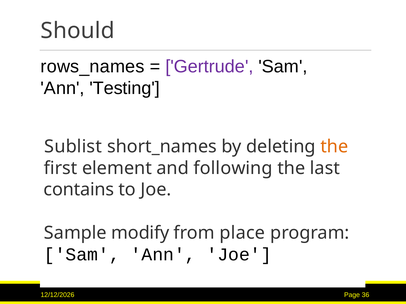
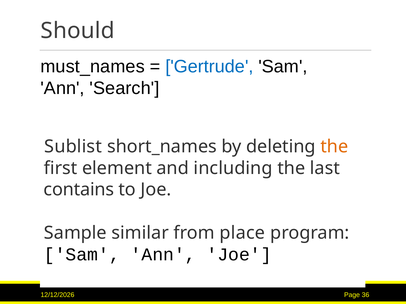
rows_names: rows_names -> must_names (93, 67)
Gertrude colour: purple -> blue (209, 67)
Testing: Testing -> Search (125, 88)
following: following -> including (233, 168)
modify: modify -> similar (140, 233)
